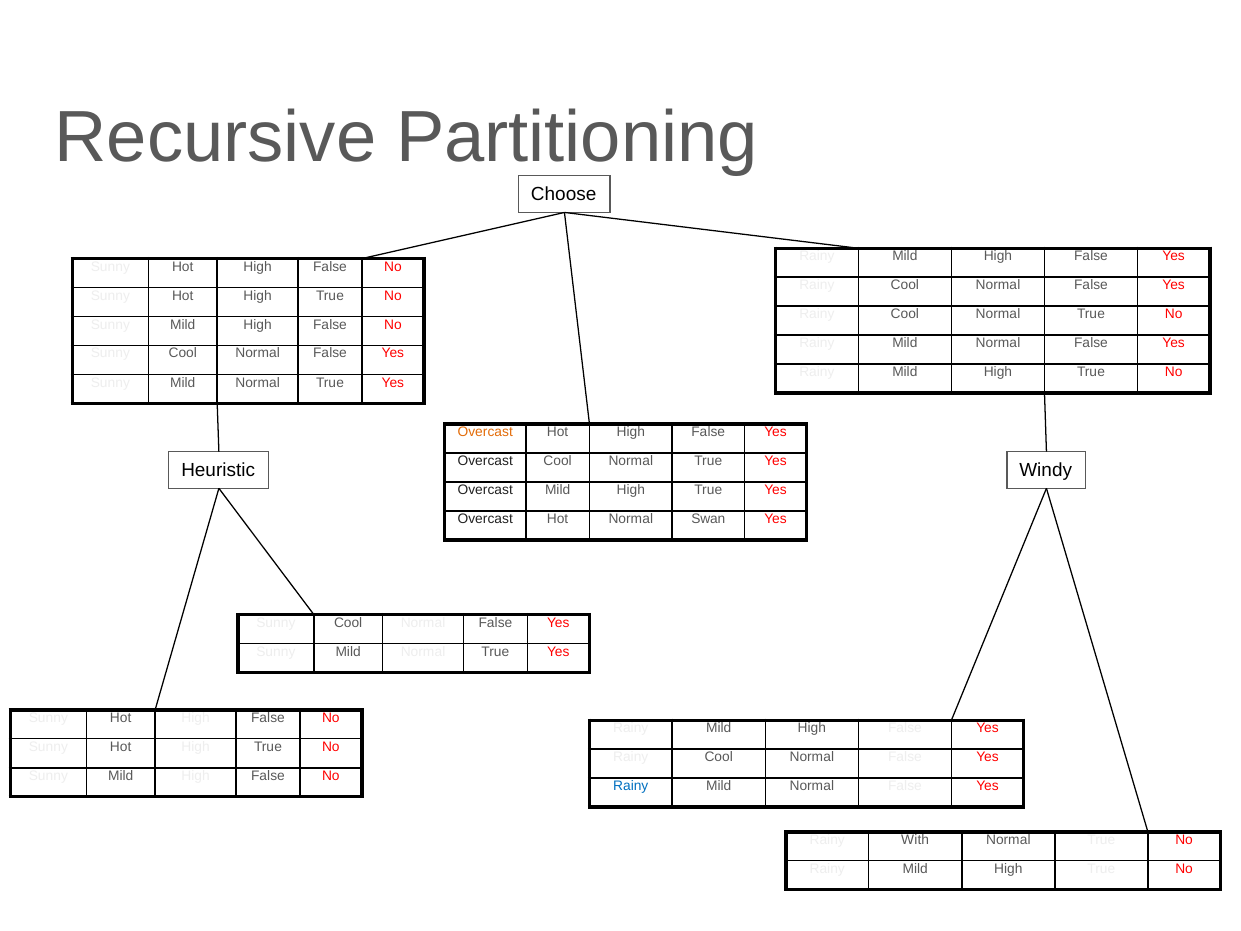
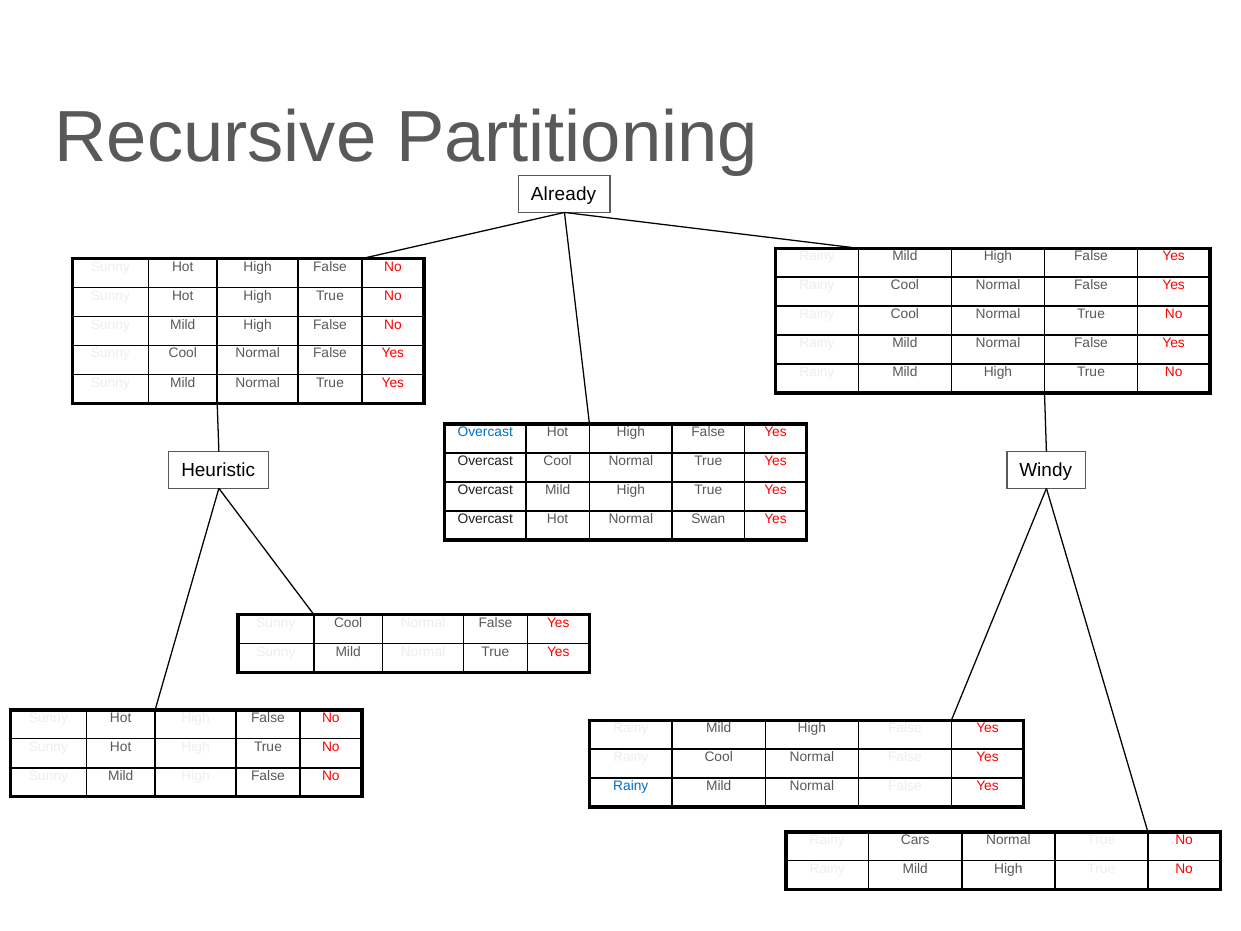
Choose: Choose -> Already (564, 195)
Overcast colour: orange -> blue (485, 432)
With: With -> Cars (915, 840)
